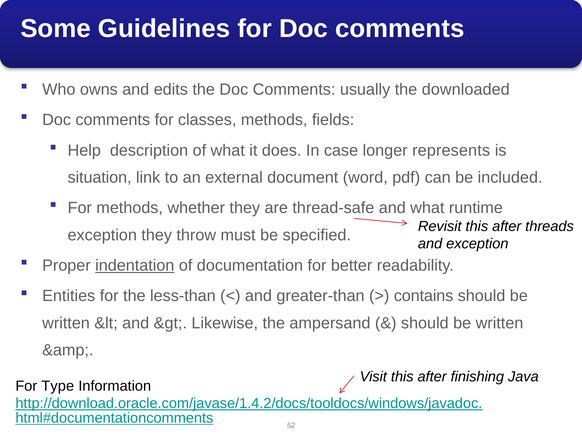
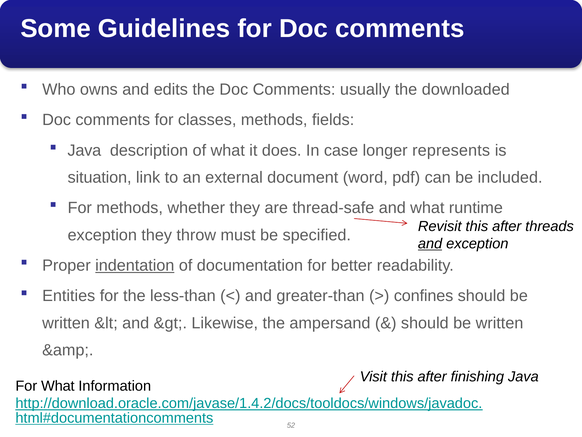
Help: Help -> Java (84, 150)
and underline: none -> present (430, 243)
contains: contains -> confines (424, 296)
For Type: Type -> What (58, 385)
